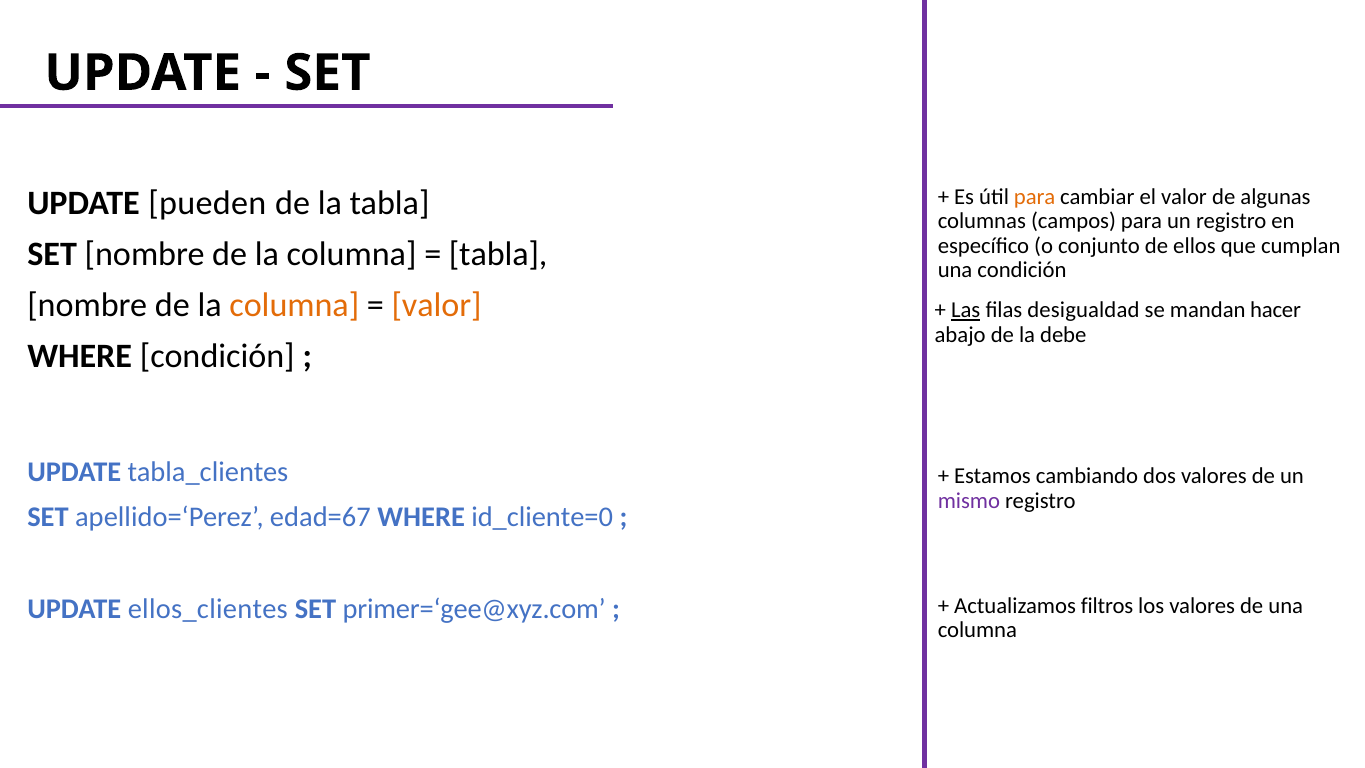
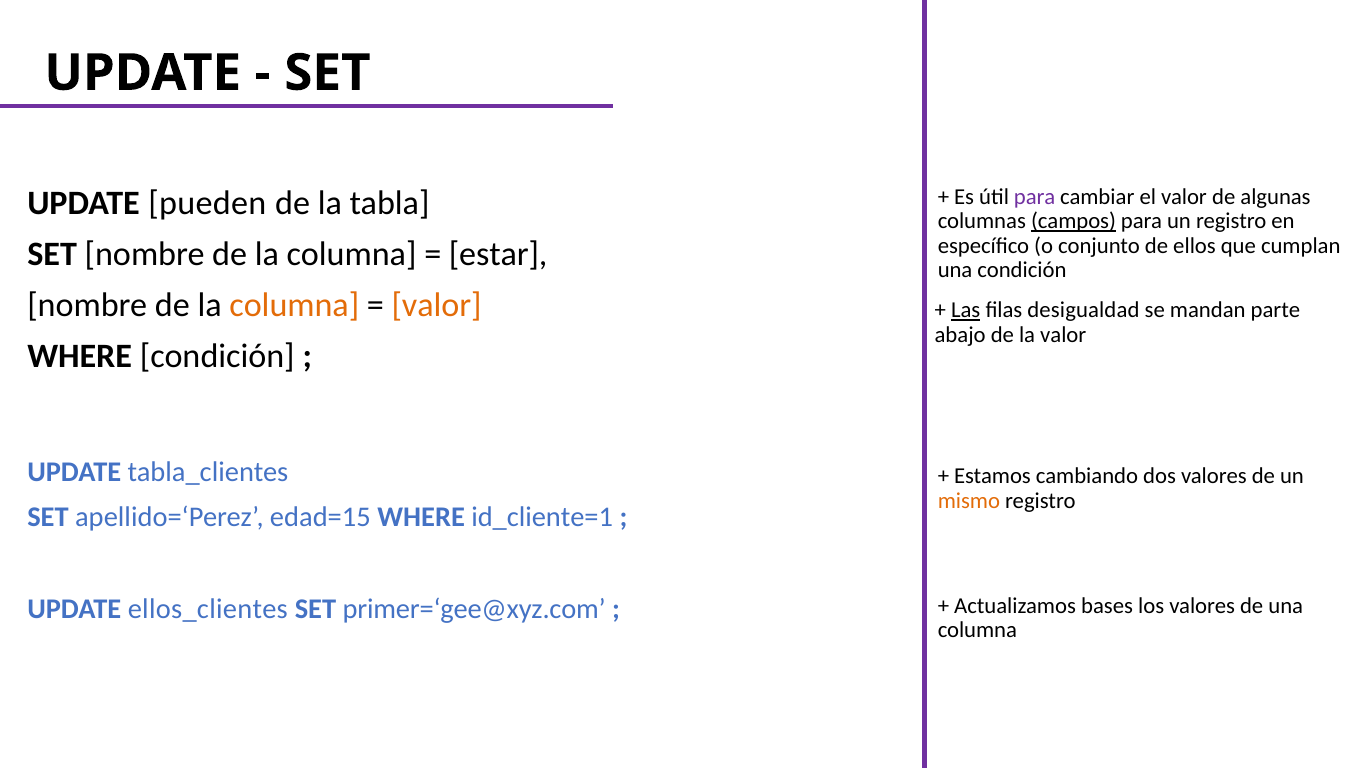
para colour: orange -> purple (1035, 197)
campos underline: none -> present (1073, 221)
tabla: tabla -> estar (498, 254)
hacer: hacer -> parte (1275, 310)
la debe: debe -> valor (1063, 334)
mismo colour: purple -> orange (969, 501)
edad=67: edad=67 -> edad=15 (320, 517)
id_cliente=0: id_cliente=0 -> id_cliente=1 (542, 517)
filtros: filtros -> bases (1107, 606)
